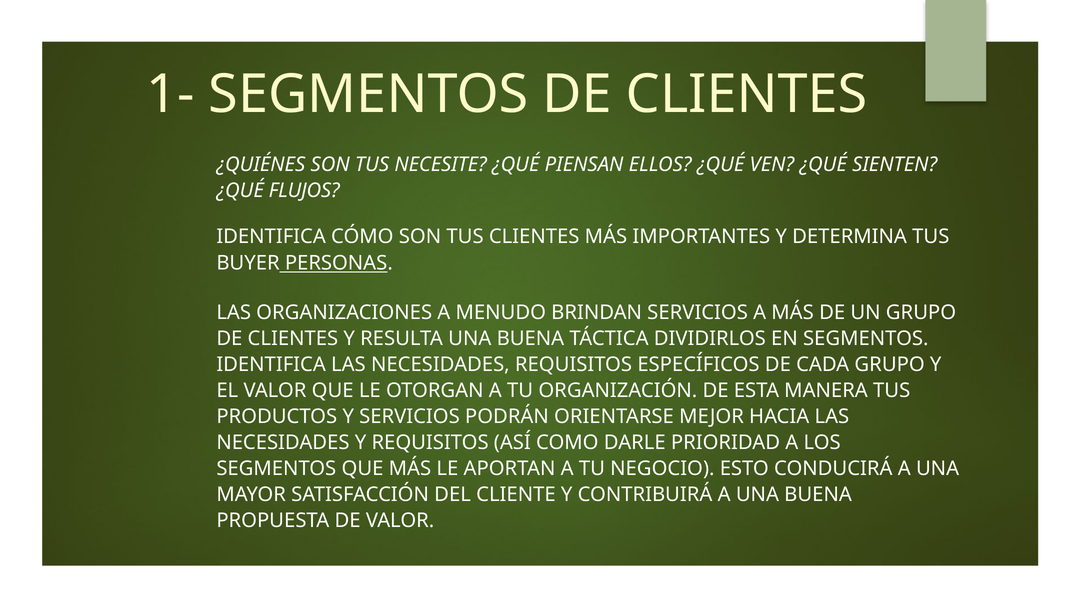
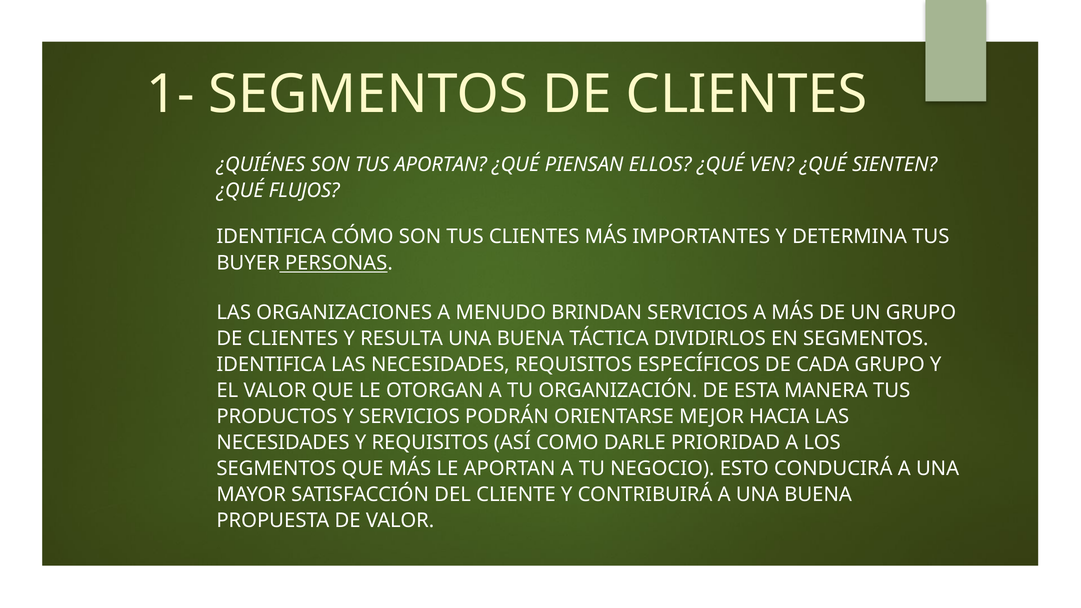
TUS NECESITE: NECESITE -> APORTAN (441, 164)
